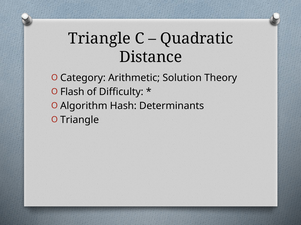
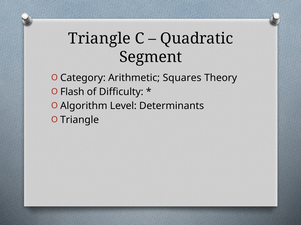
Distance: Distance -> Segment (151, 57)
Solution: Solution -> Squares (182, 78)
Hash: Hash -> Level (123, 106)
